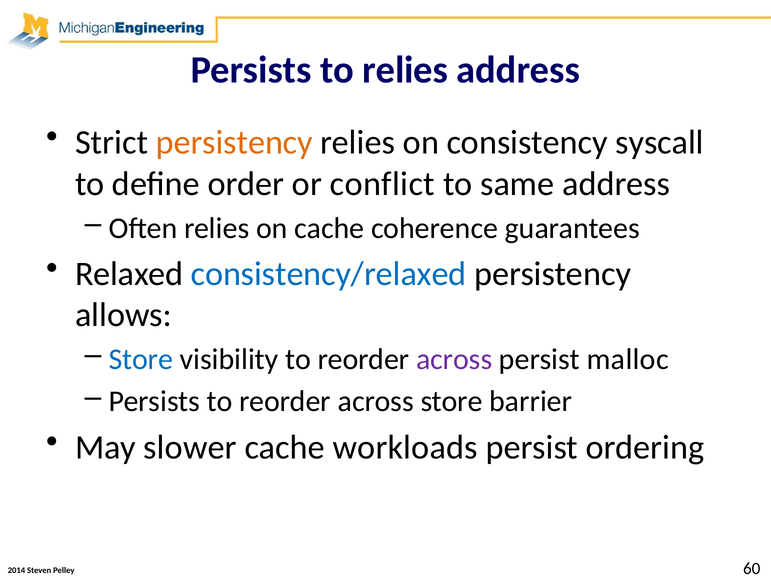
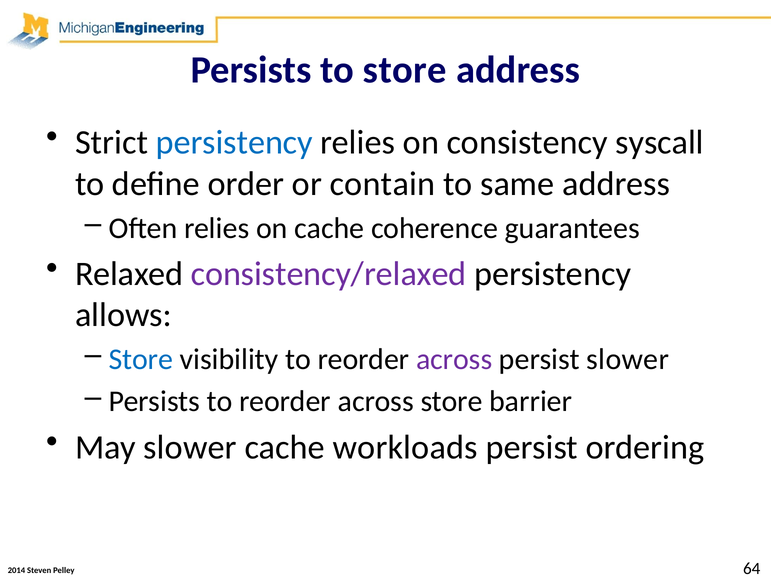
to relies: relies -> store (405, 70)
persistency colour: orange -> blue (234, 142)
conflict: conflict -> contain (382, 184)
consistency/relaxed colour: blue -> purple (329, 274)
persist malloc: malloc -> slower (628, 359)
60: 60 -> 64 (752, 568)
